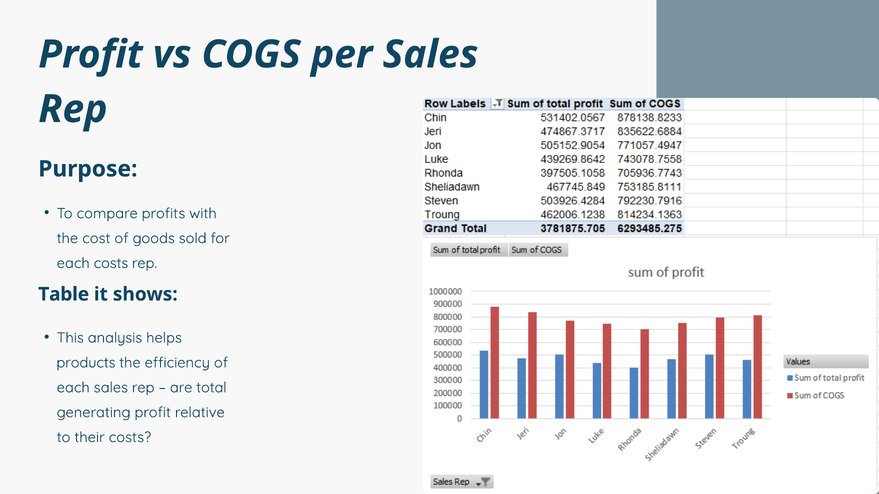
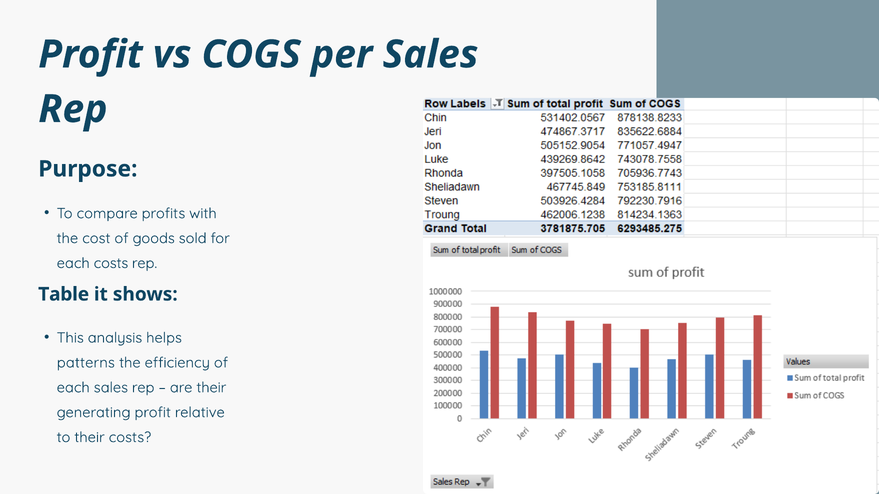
products: products -> patterns (86, 363)
are total: total -> their (211, 388)
